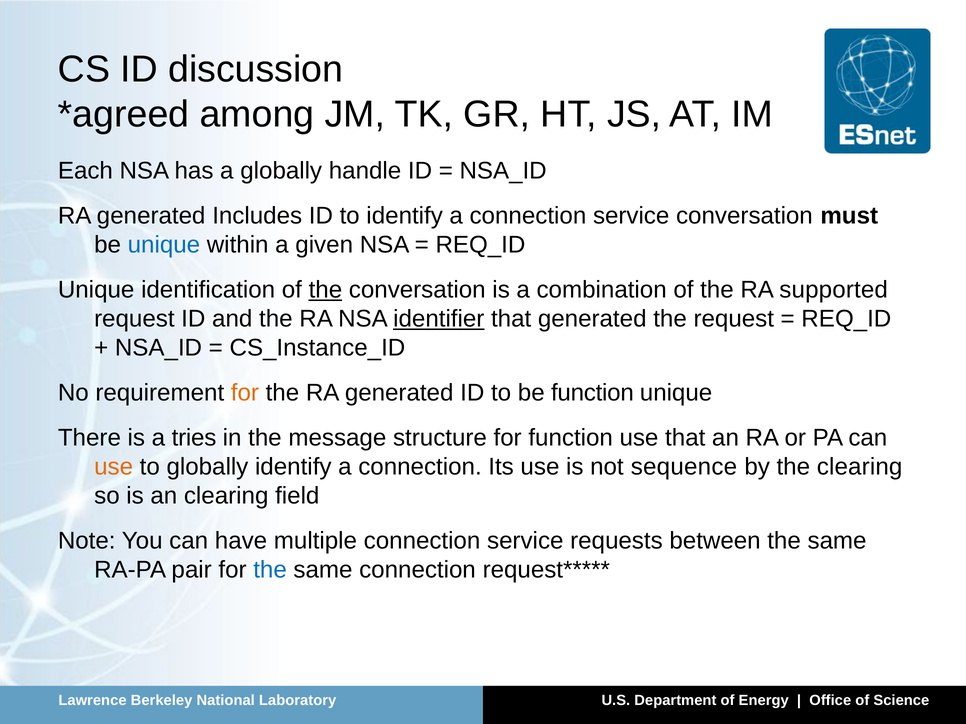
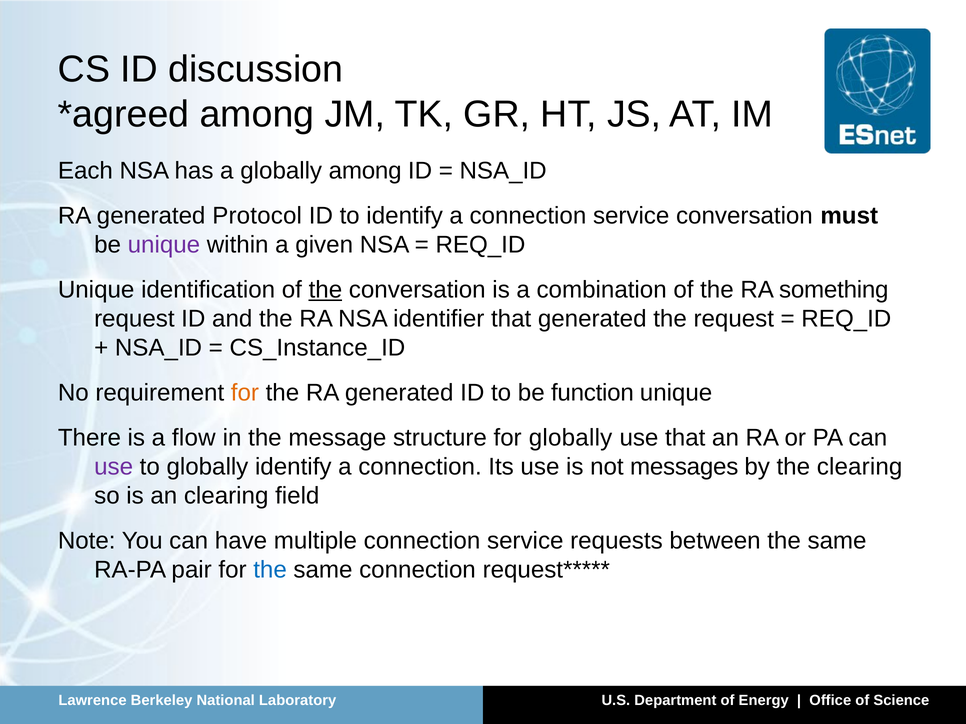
globally handle: handle -> among (365, 171)
Includes: Includes -> Protocol (257, 216)
unique colour: blue -> purple (164, 245)
supported: supported -> something (834, 290)
identifier underline: present -> none (439, 319)
tries: tries -> flow (194, 438)
for function: function -> globally (571, 438)
use colour: orange -> purple (114, 467)
sequence: sequence -> messages (684, 467)
